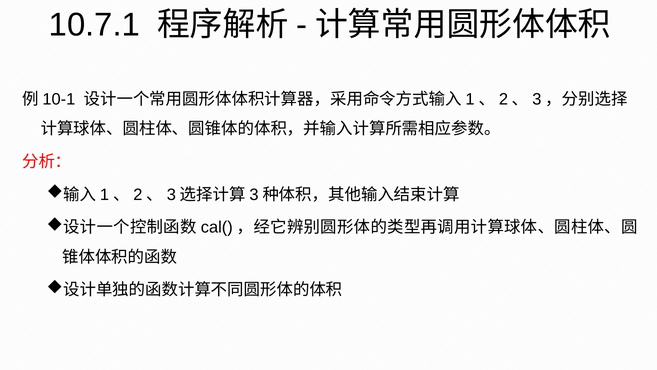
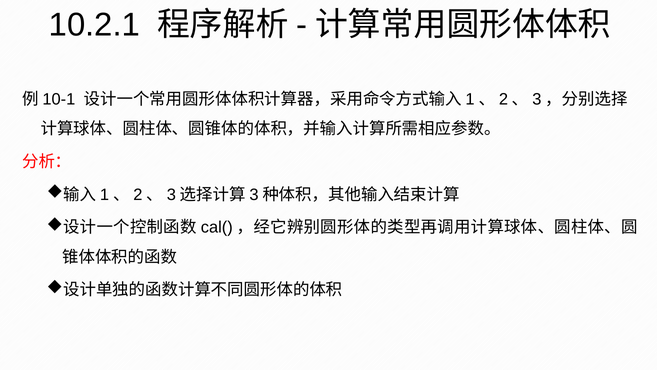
10.7.1: 10.7.1 -> 10.2.1 (94, 25)
